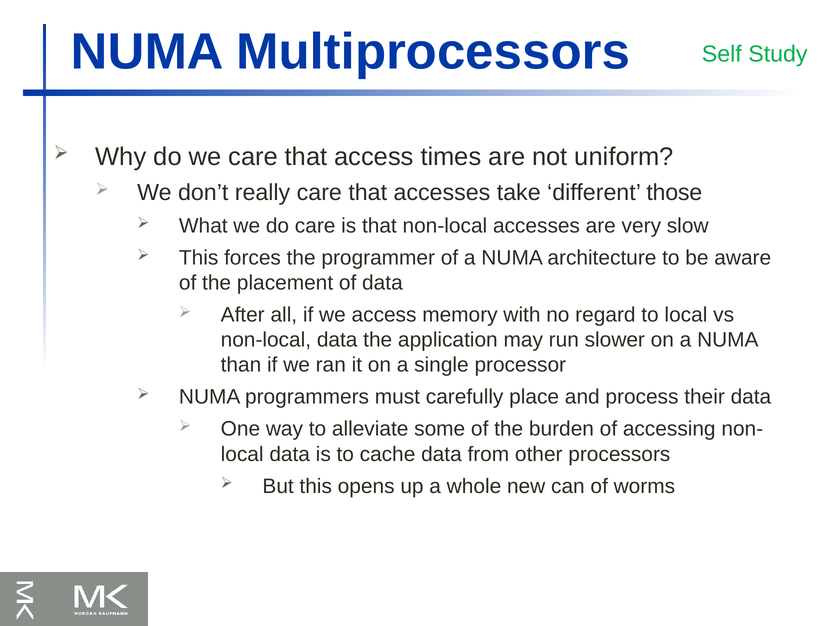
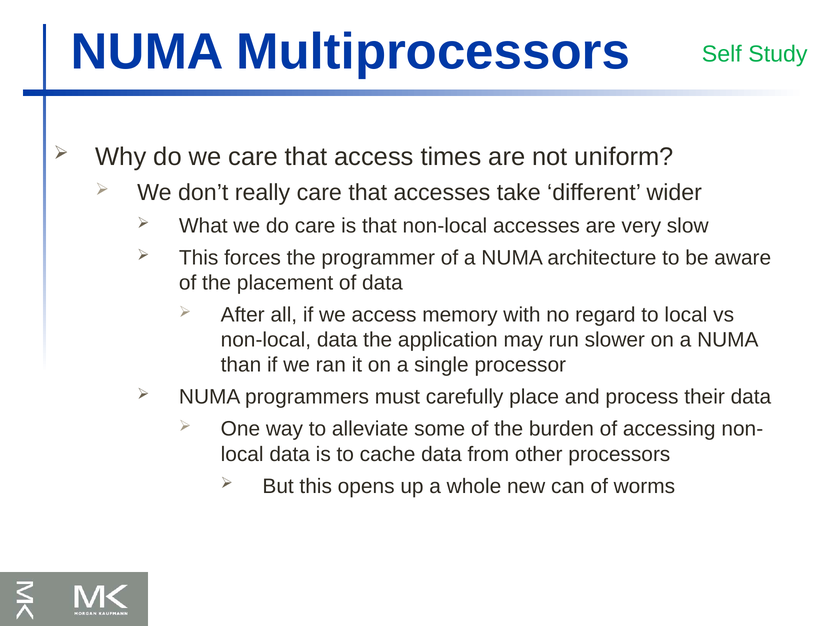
those: those -> wider (674, 193)
